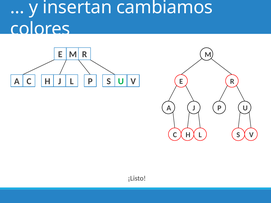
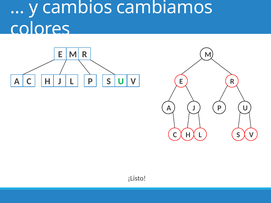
insertan: insertan -> cambios (77, 7)
